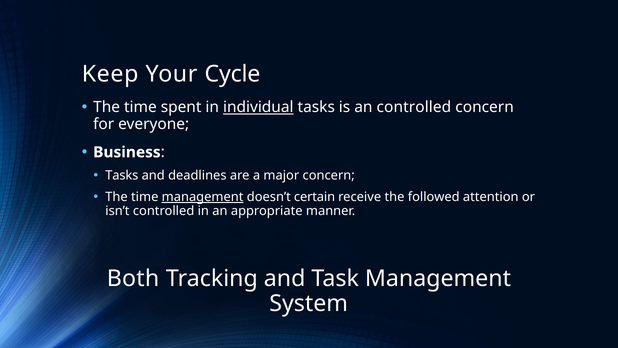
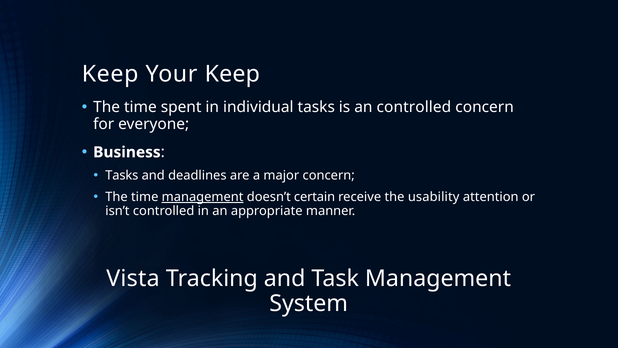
Your Cycle: Cycle -> Keep (232, 74)
individual underline: present -> none (258, 107)
followed: followed -> usability (434, 197)
Both: Both -> Vista (133, 278)
